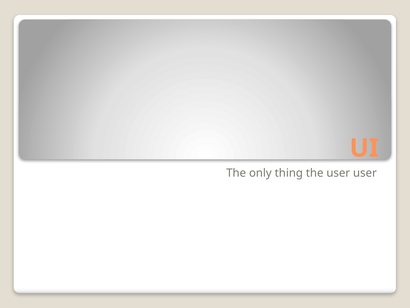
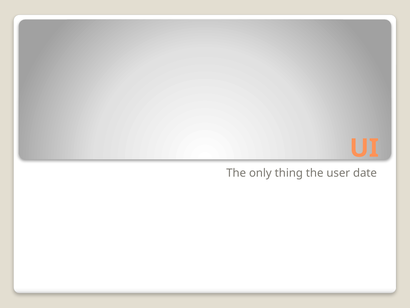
user user: user -> date (365, 173)
